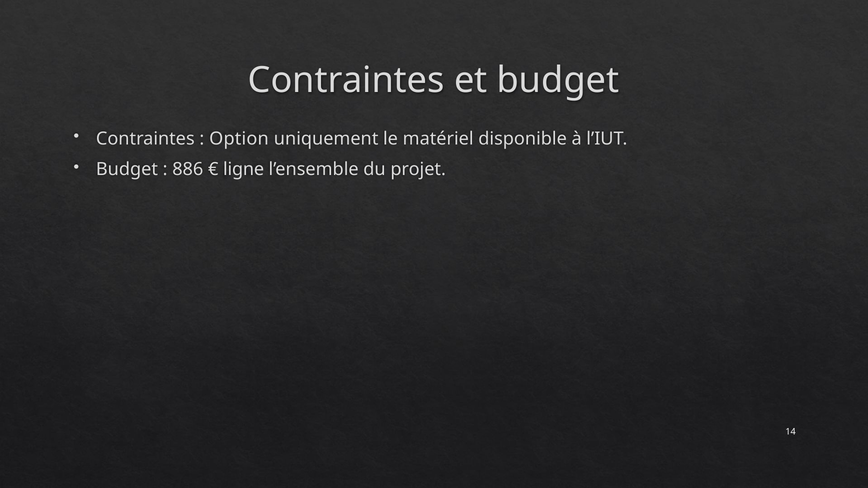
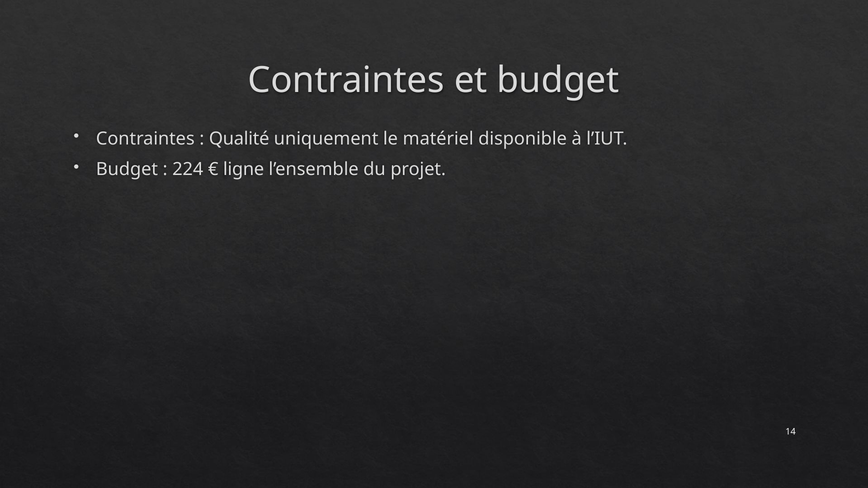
Option: Option -> Qualité (239, 139)
886: 886 -> 224 (188, 169)
